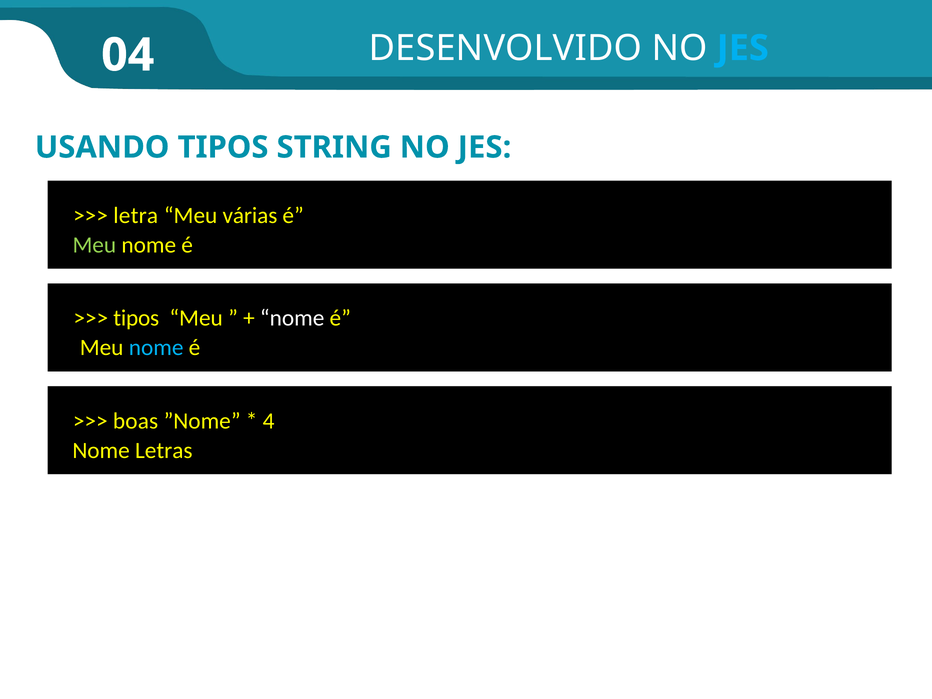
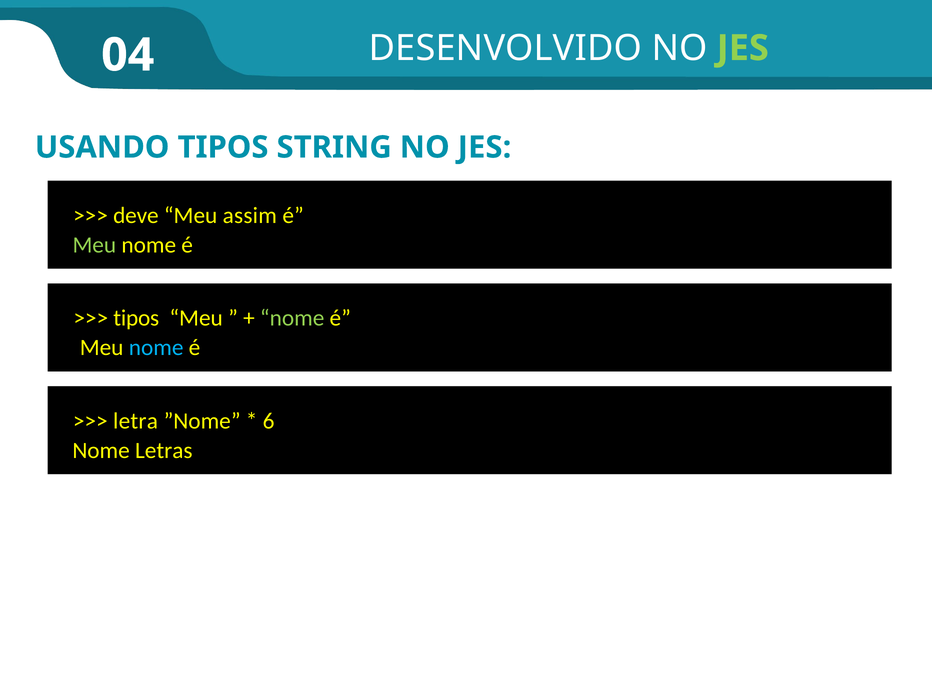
JES colour: light blue -> light green (743, 48)
letra: letra -> deve (136, 216)
várias: várias -> assim (250, 216)
nome colour: white -> light green (292, 318)
boas: boas -> letra (136, 421)
4: 4 -> 6 (269, 421)
